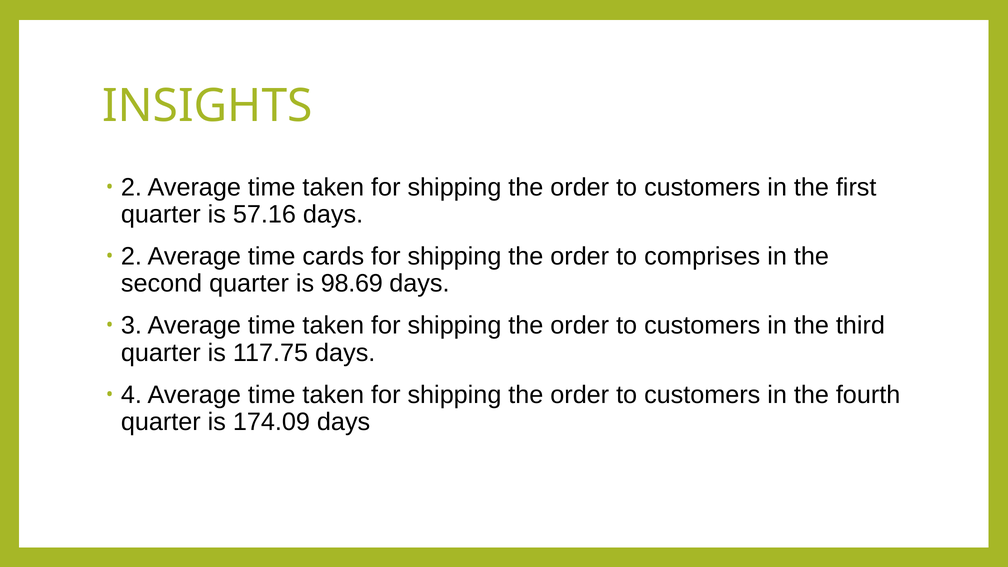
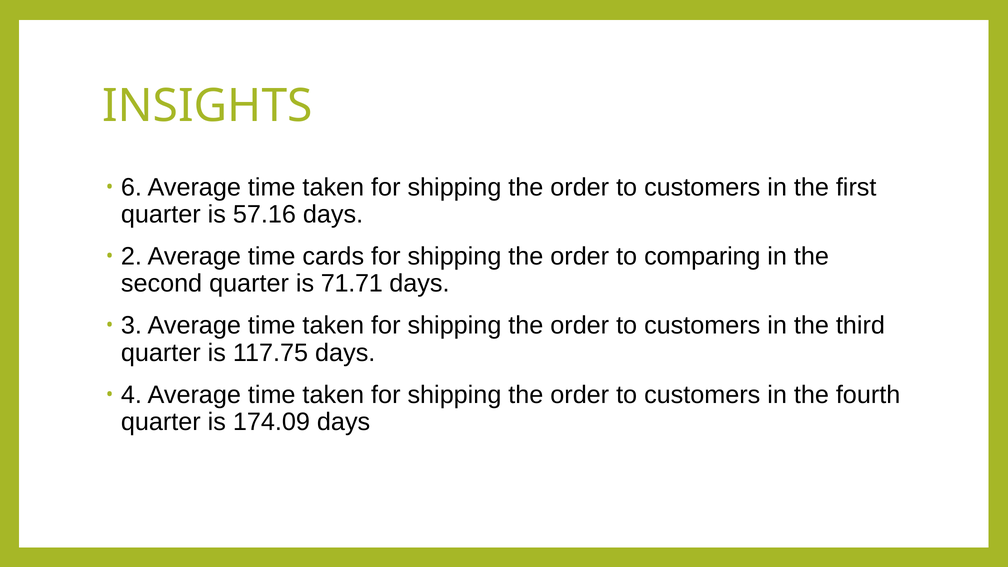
2: 2 -> 6 (131, 187)
comprises: comprises -> comparing (702, 256)
98.69: 98.69 -> 71.71 (352, 284)
